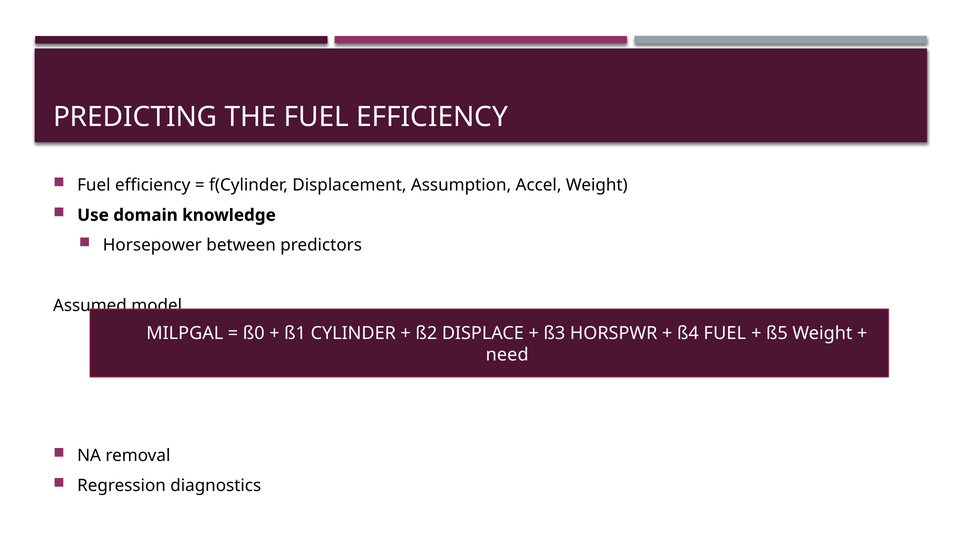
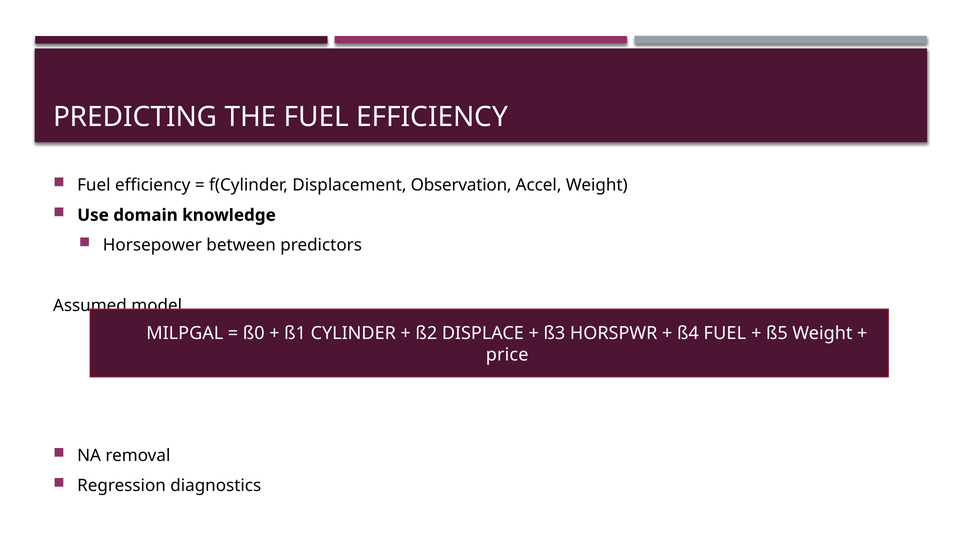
Assumption: Assumption -> Observation (461, 185)
need: need -> price (507, 355)
